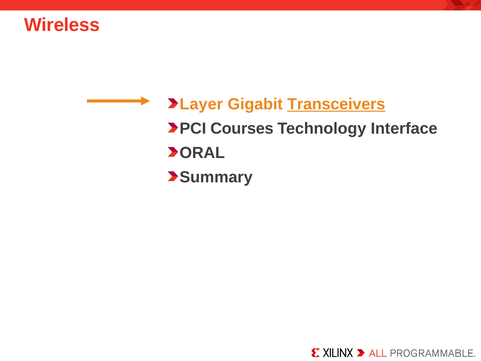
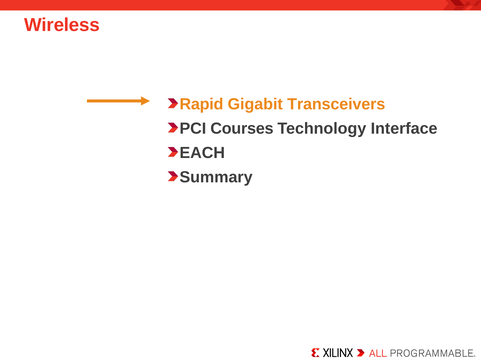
Layer: Layer -> Rapid (201, 104)
Transceivers underline: present -> none (336, 104)
ORAL: ORAL -> EACH (202, 153)
